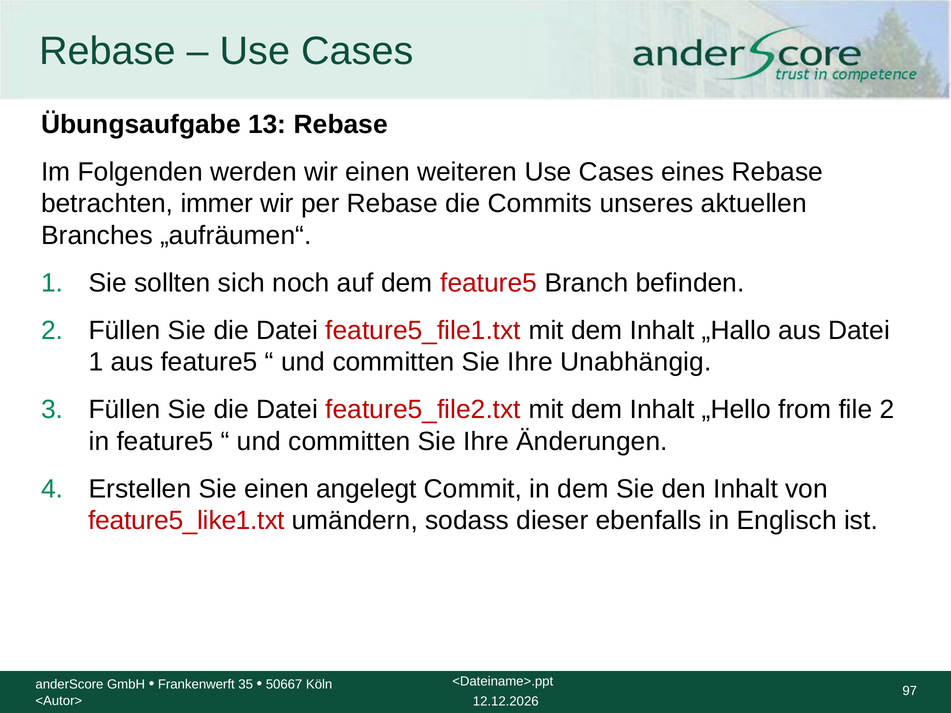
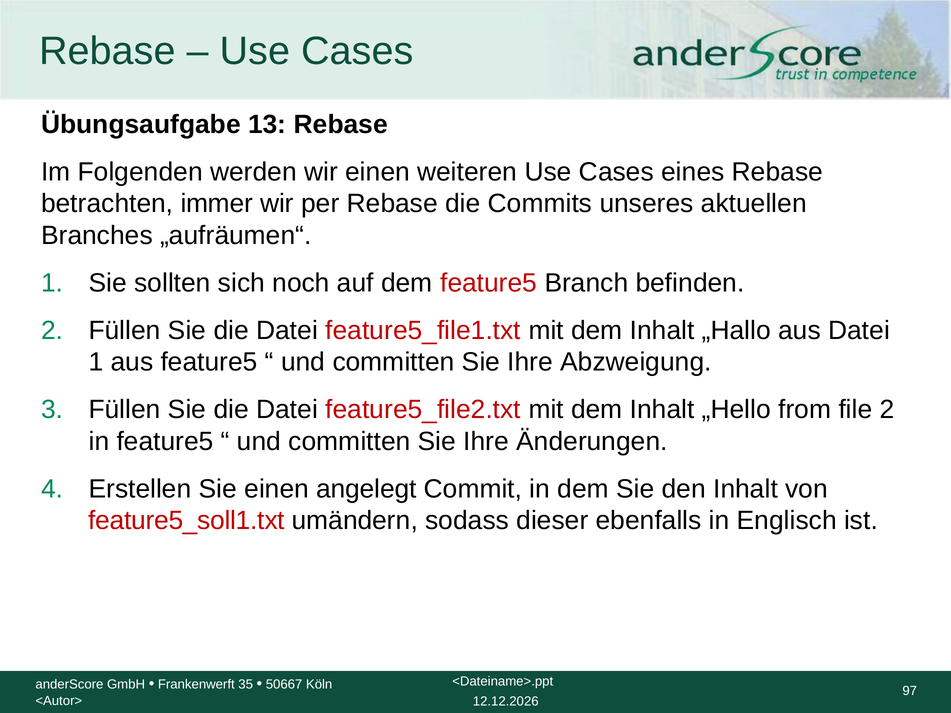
Unabhängig: Unabhängig -> Abzweigung (636, 362)
feature5_like1.txt: feature5_like1.txt -> feature5_soll1.txt (186, 521)
